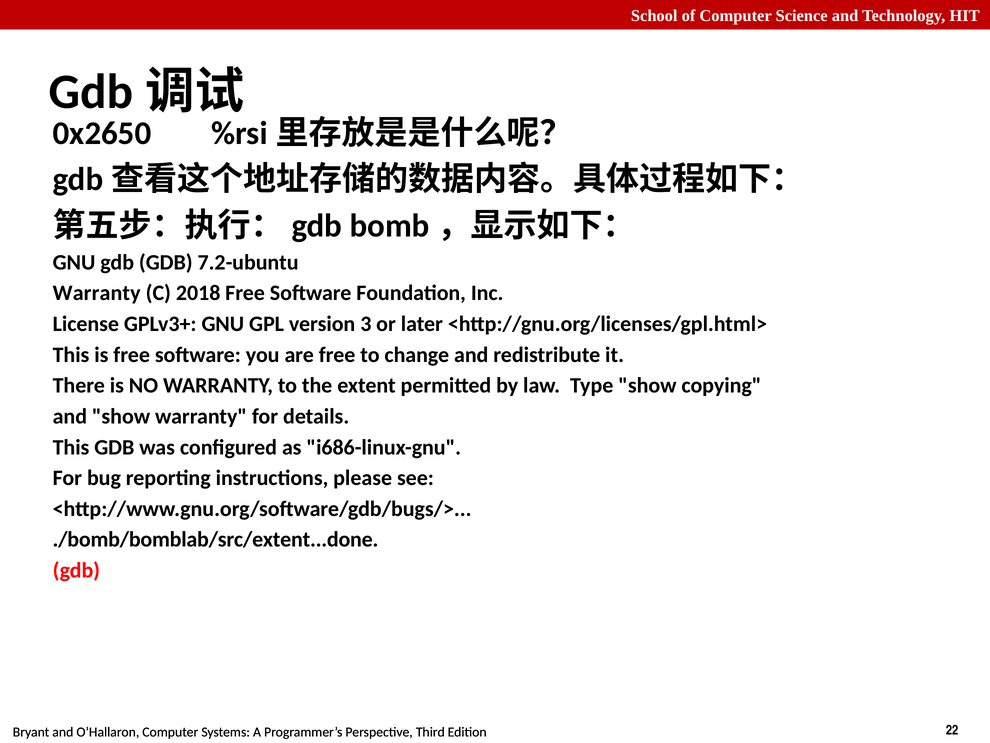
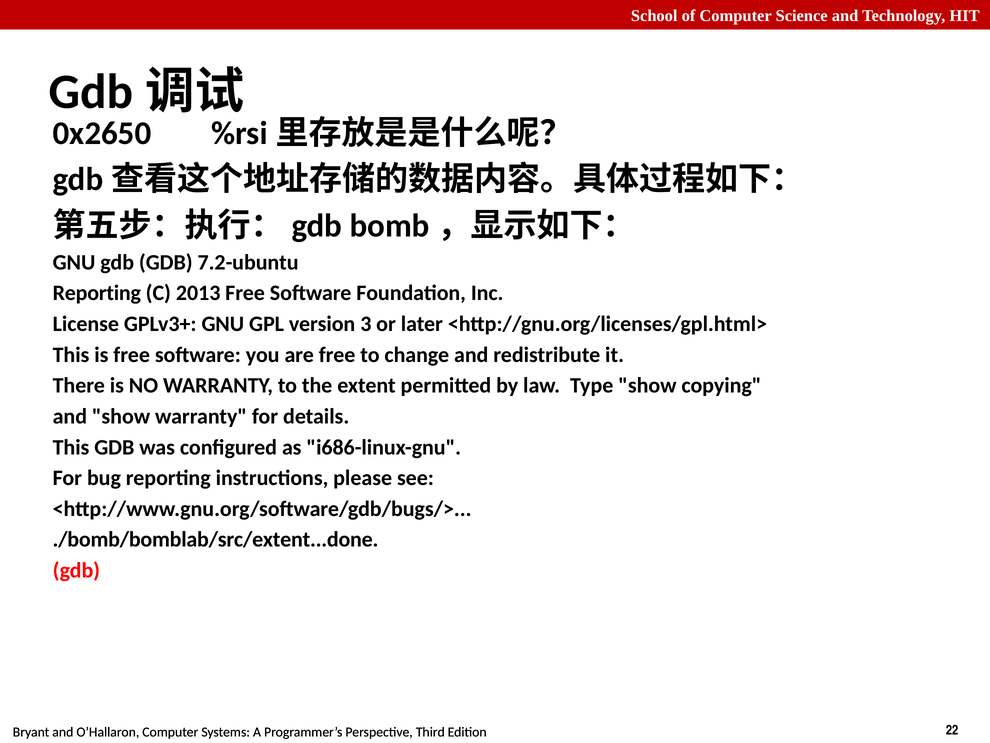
Warranty: Warranty -> Reporting (97, 293)
2018: 2018 -> 2013 (198, 293)
